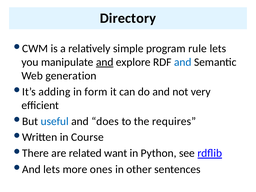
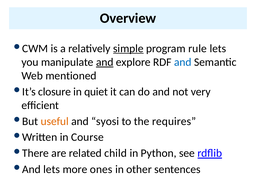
Directory: Directory -> Overview (128, 18)
simple underline: none -> present (128, 48)
generation: generation -> mentioned (71, 76)
adding: adding -> closure (55, 92)
form: form -> quiet (96, 92)
useful colour: blue -> orange (55, 121)
does: does -> syosi (105, 121)
want: want -> child (116, 153)
